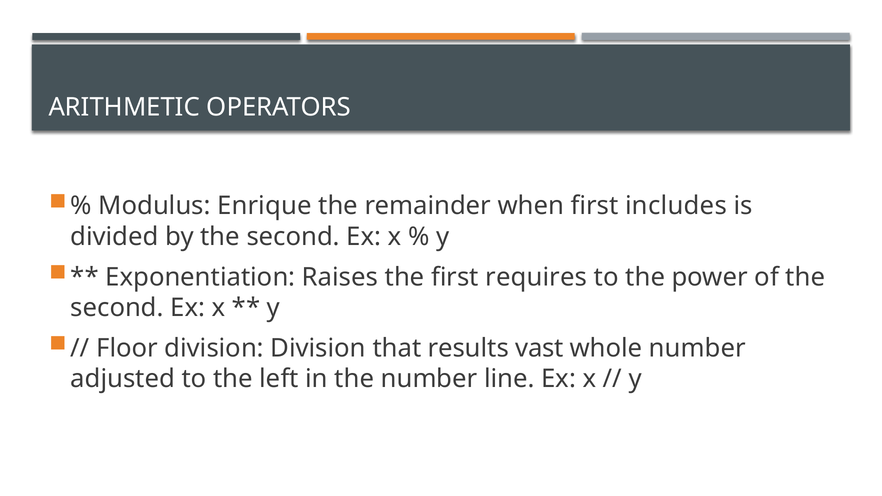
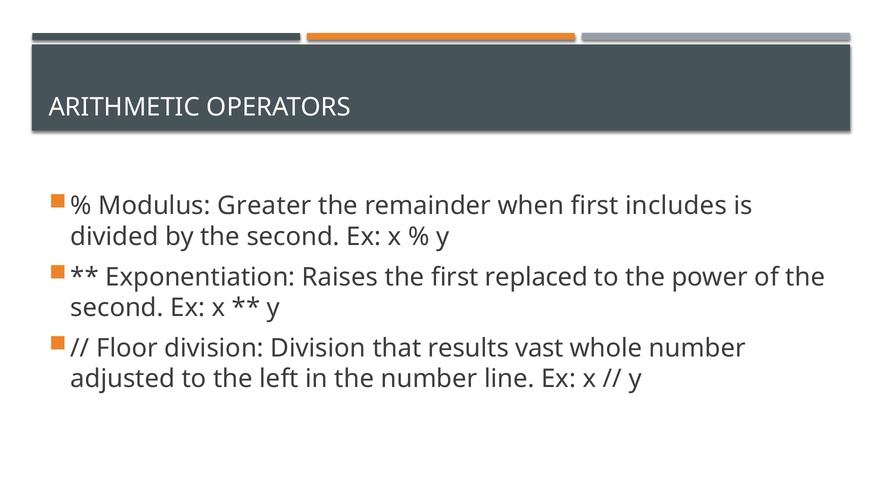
Enrique: Enrique -> Greater (264, 206)
requires: requires -> replaced (536, 277)
